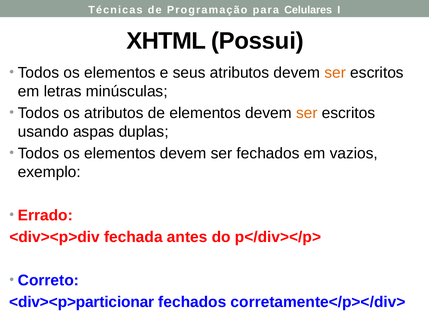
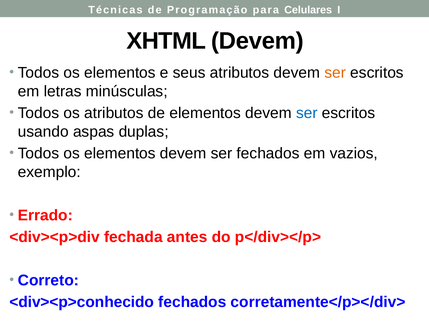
XHTML Possui: Possui -> Devem (257, 41)
ser colour: orange -> blue (307, 113)
<div><p>particionar: <div><p>particionar -> <div><p>conhecido (82, 302)
